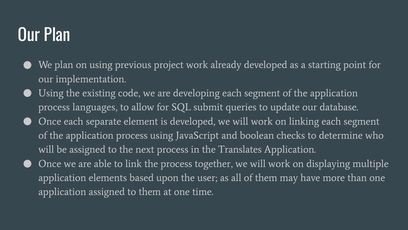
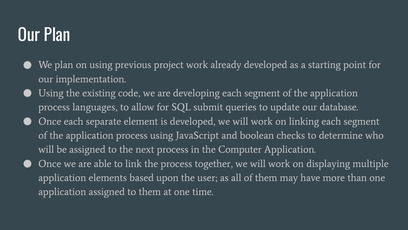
Translates: Translates -> Computer (240, 149)
